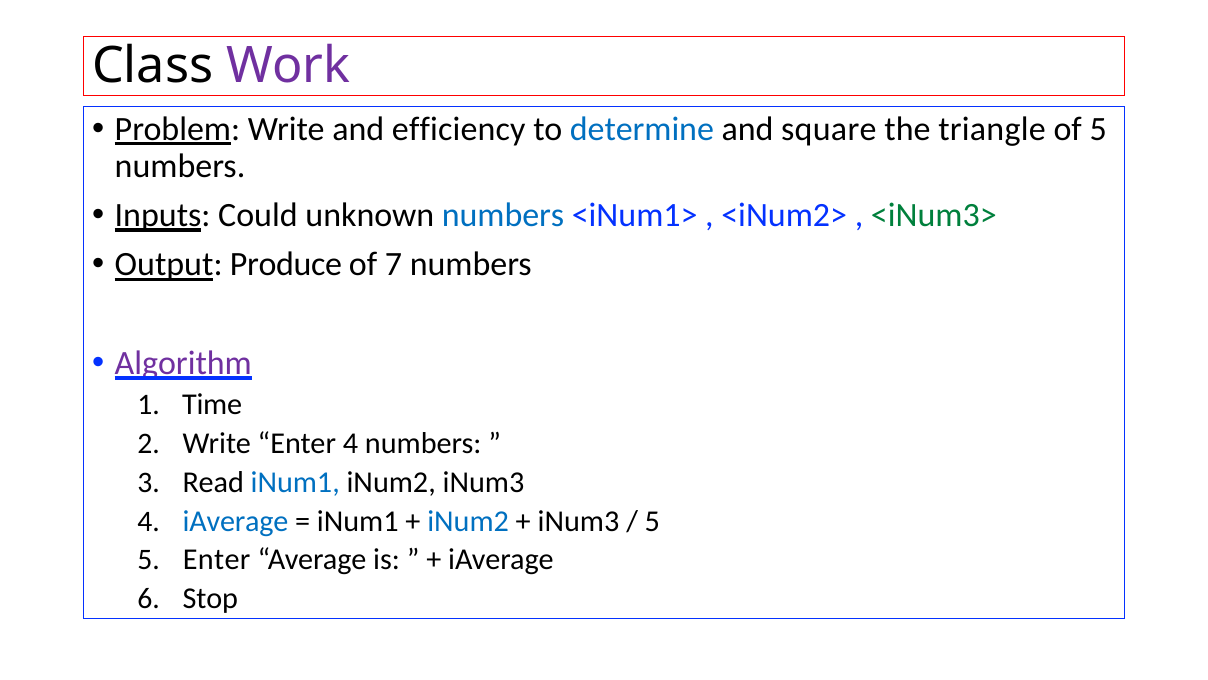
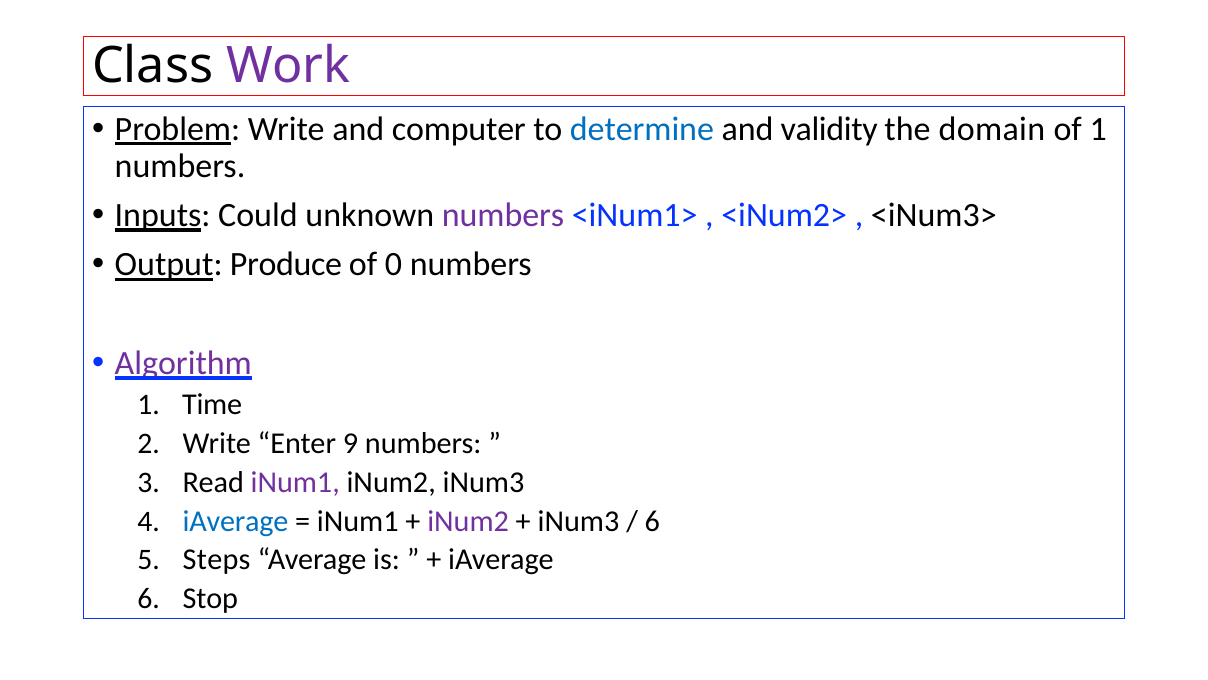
efficiency: efficiency -> computer (459, 129)
square: square -> validity (829, 129)
triangle: triangle -> domain (992, 129)
of 5: 5 -> 1 (1098, 129)
numbers colour: blue -> purple (503, 215)
<iNum3> colour: green -> black (934, 215)
7: 7 -> 0 (393, 264)
Enter 4: 4 -> 9 (351, 443)
iNum1 colour: blue -> purple (295, 482)
iNum2 colour: blue -> purple (468, 521)
5: 5 -> 6 (652, 521)
Enter: Enter -> Steps (217, 560)
